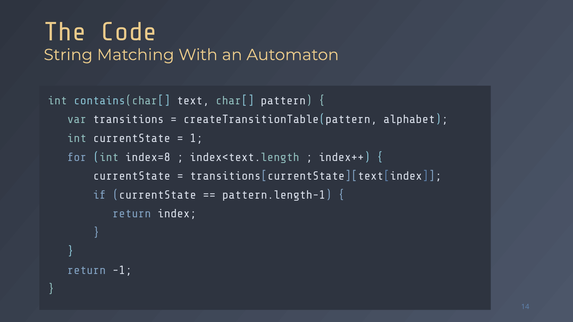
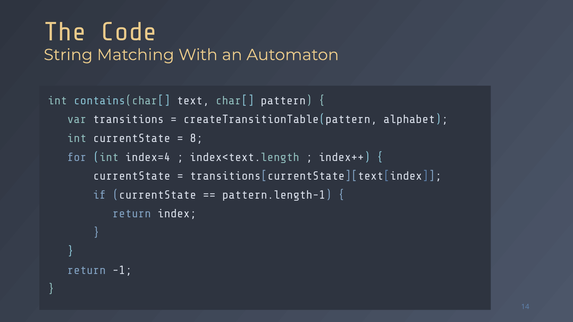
1: 1 -> 8 (196, 138)
index=8: index=8 -> index=4 (148, 157)
